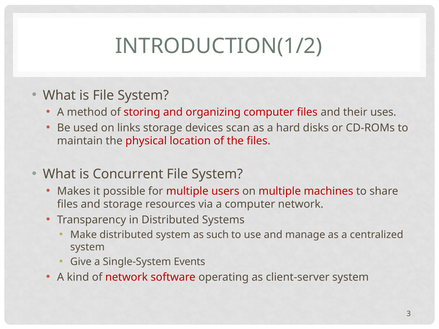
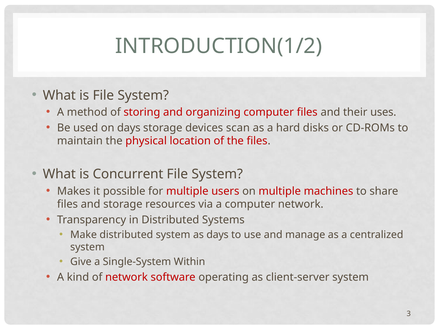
on links: links -> days (129, 128)
as such: such -> days (218, 235)
Events: Events -> Within (189, 262)
